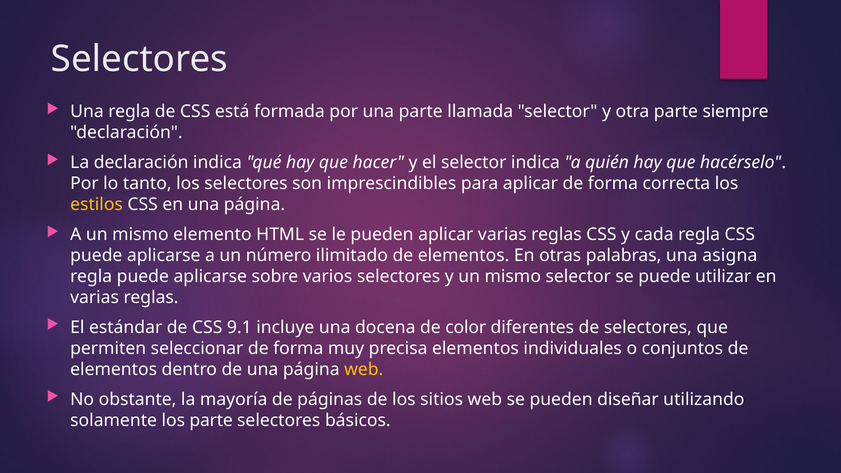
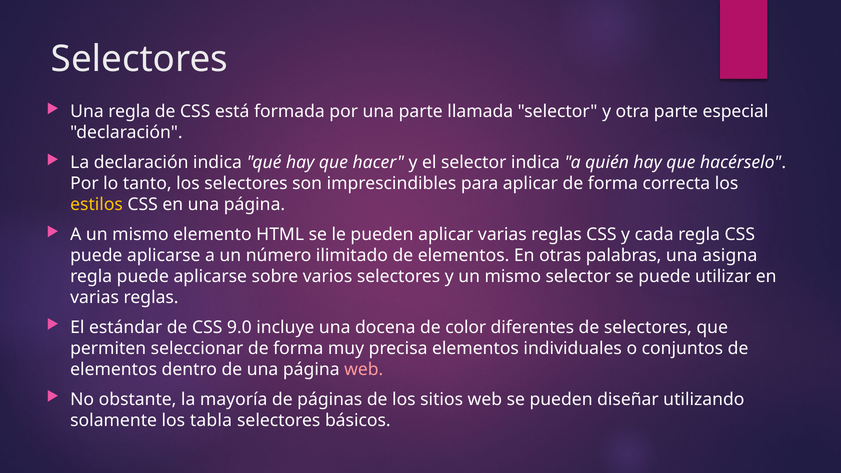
siempre: siempre -> especial (736, 112)
9.1: 9.1 -> 9.0 (239, 327)
web colour: yellow -> pink (364, 370)
los parte: parte -> tabla (211, 420)
